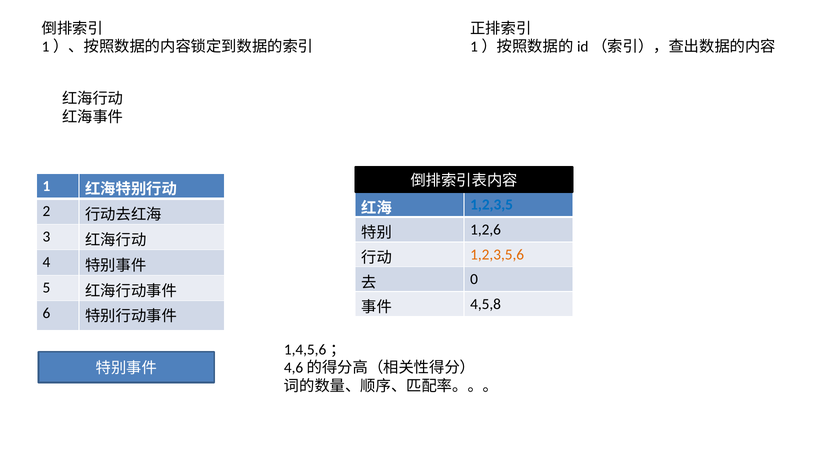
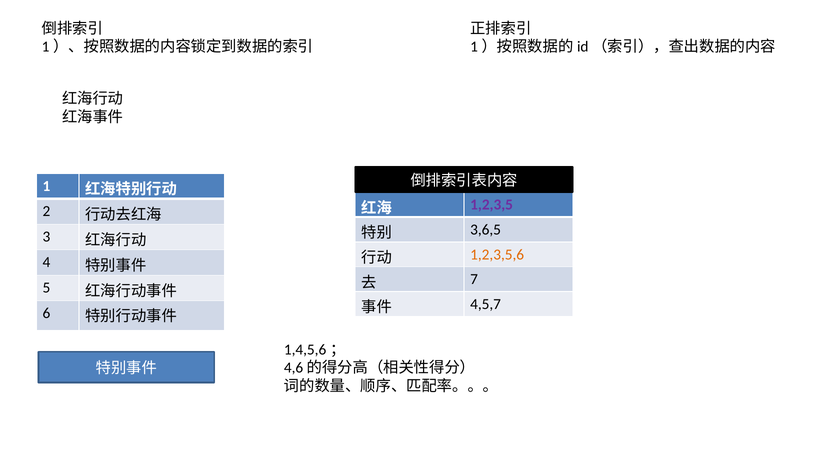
1,2,3,5 colour: blue -> purple (492, 205)
1,2,6: 1,2,6 -> 3,6,5 (486, 230)
0: 0 -> 7 (474, 279)
4,5,8: 4,5,8 -> 4,5,7 (486, 304)
